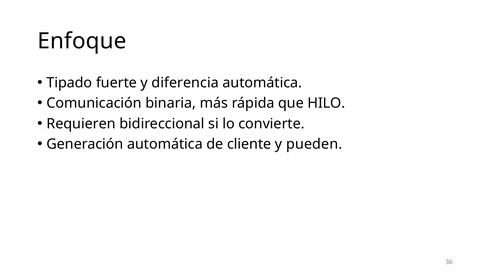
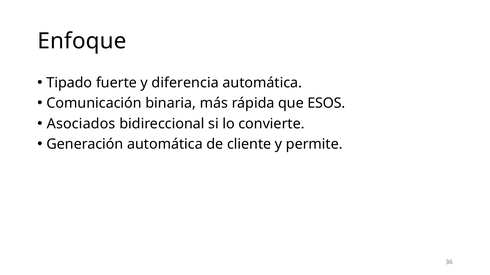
HILO: HILO -> ESOS (326, 103)
Requieren: Requieren -> Asociados (81, 124)
pueden: pueden -> permite (314, 144)
